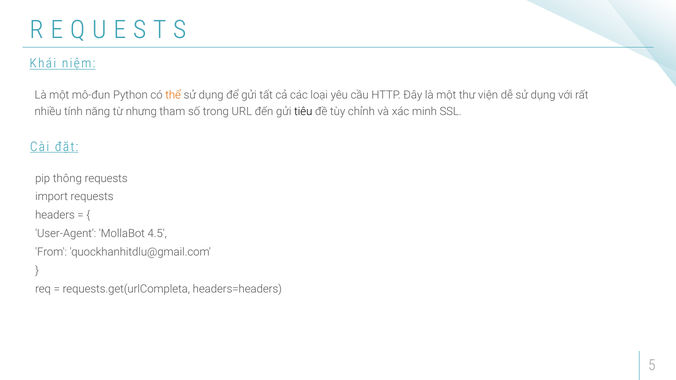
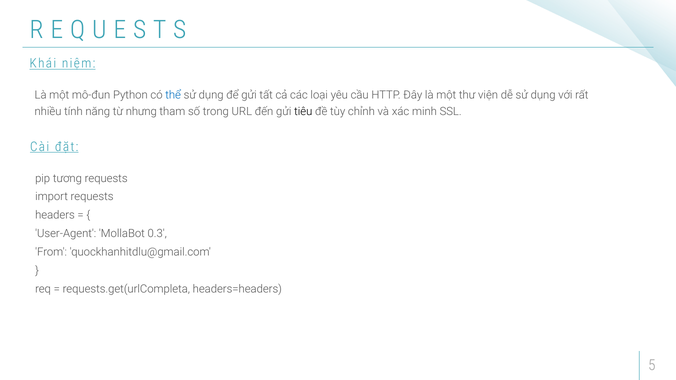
thể colour: orange -> blue (173, 95)
thông: thông -> tương (67, 178)
4.5: 4.5 -> 0.3 (157, 234)
